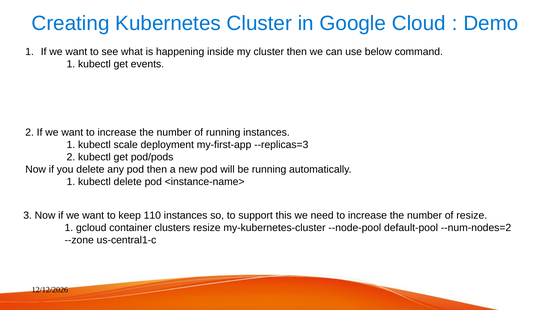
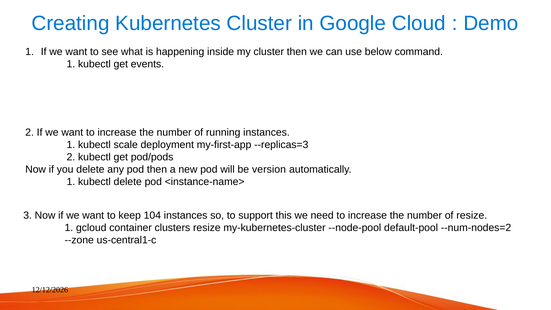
be running: running -> version (269, 169)
110: 110 -> 104 (152, 215)
